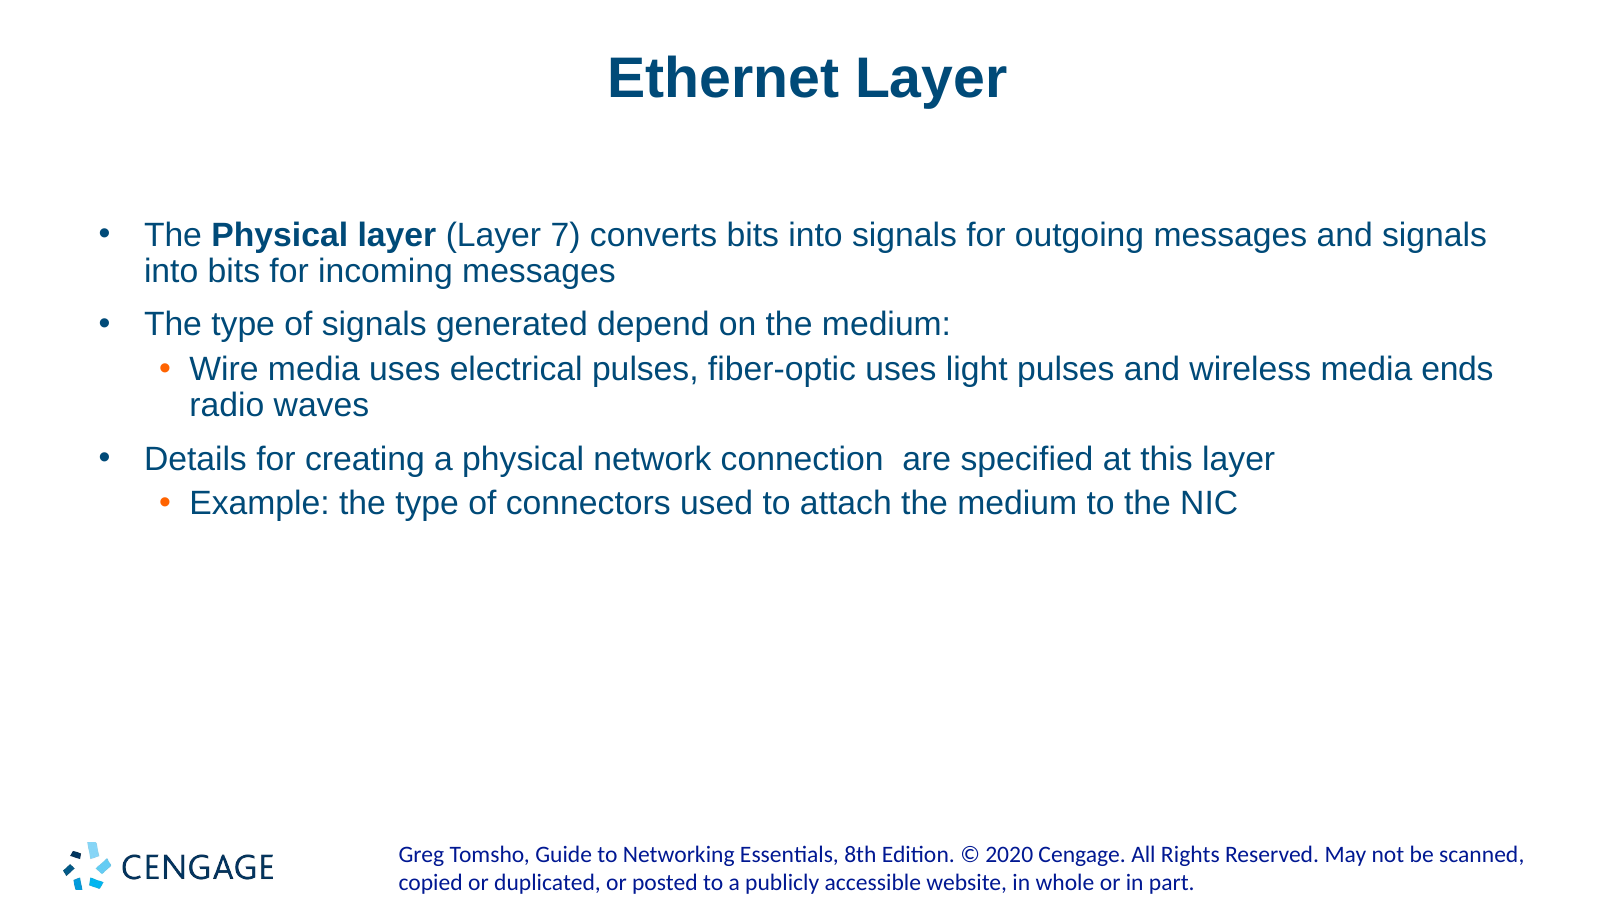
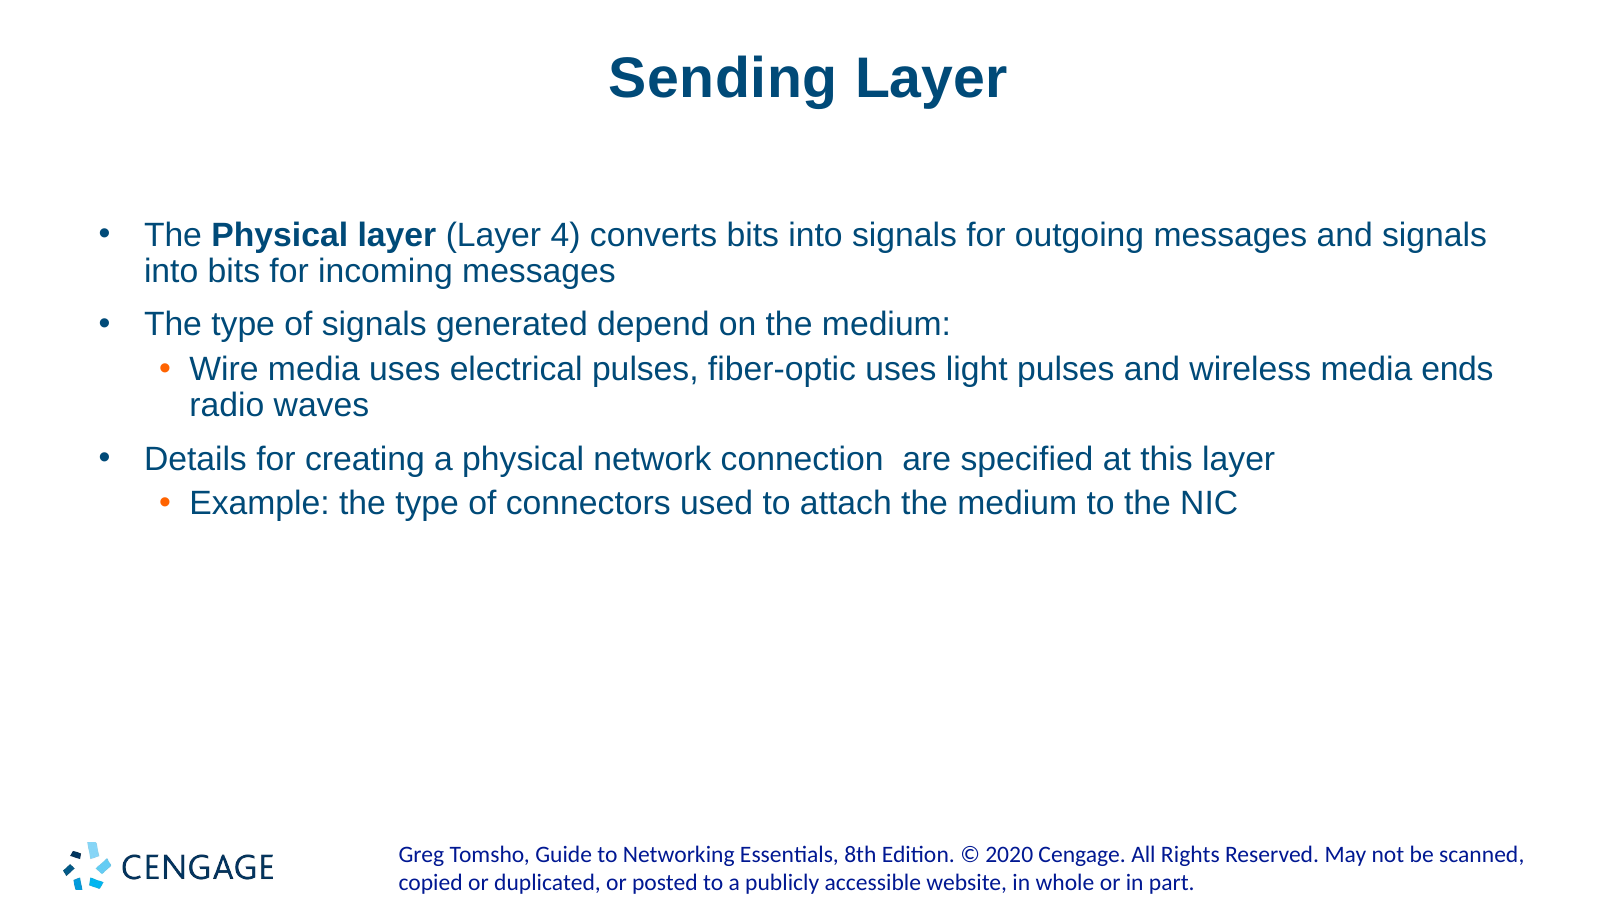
Ethernet: Ethernet -> Sending (723, 79)
7: 7 -> 4 (566, 235)
